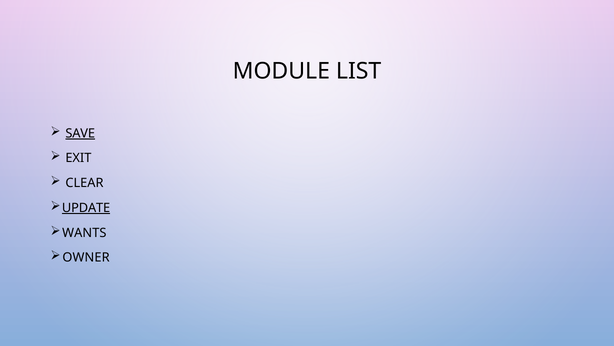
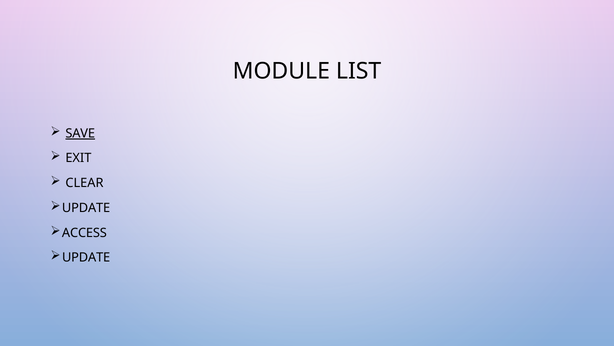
UPDATE underline: present -> none (86, 208)
WANTS: WANTS -> ACCESS (84, 232)
OWNER: OWNER -> UPDATE (86, 257)
